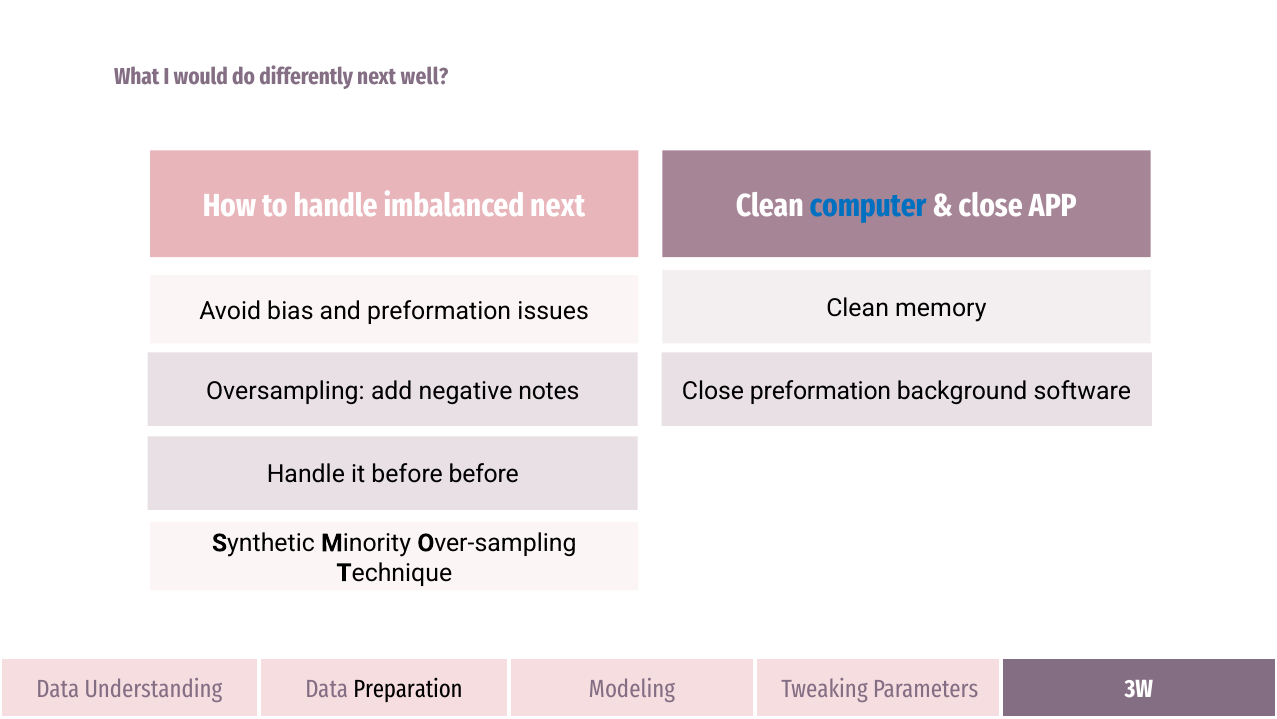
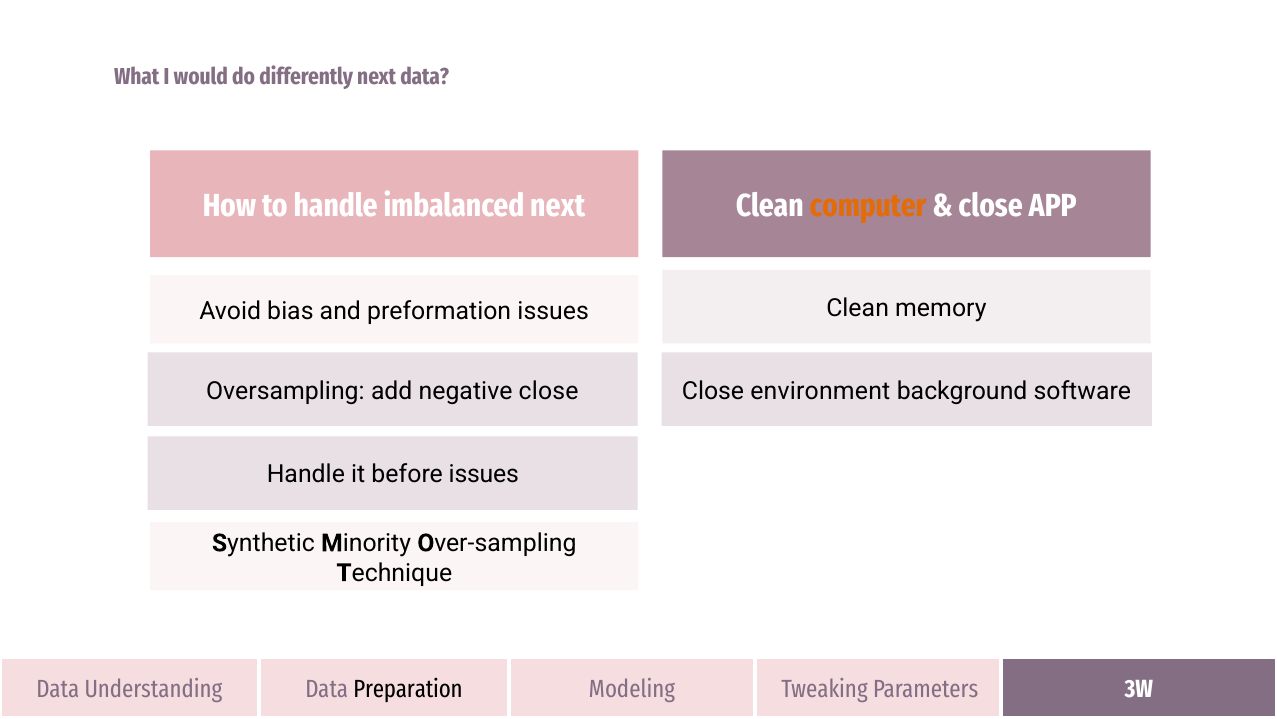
next well: well -> data (425, 77)
computer colour: blue -> orange (868, 206)
negative notes: notes -> close (549, 390)
Close preformation: preformation -> environment (820, 391)
before before: before -> issues (484, 474)
